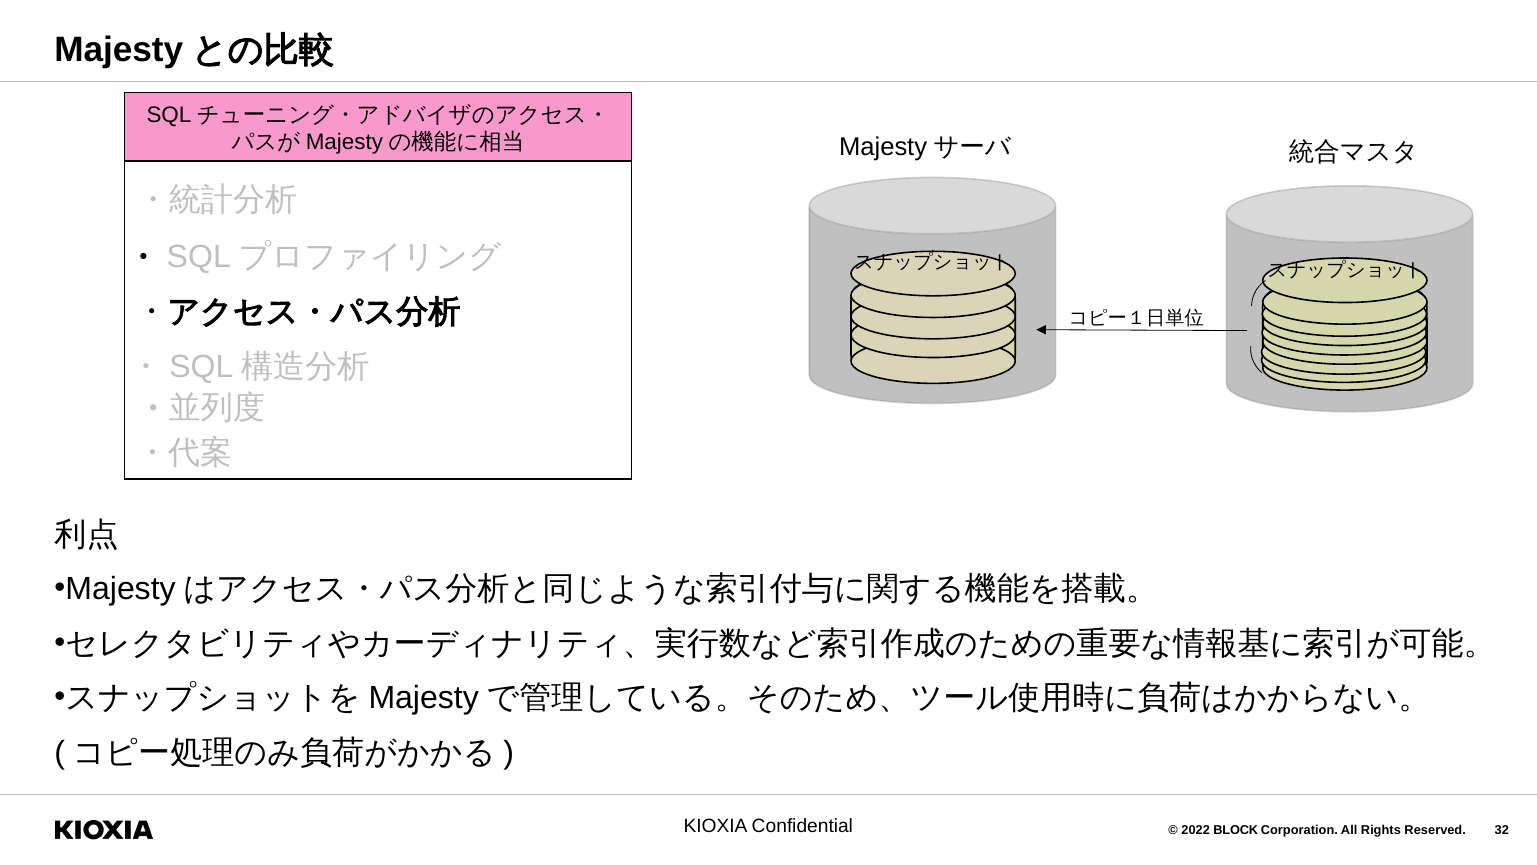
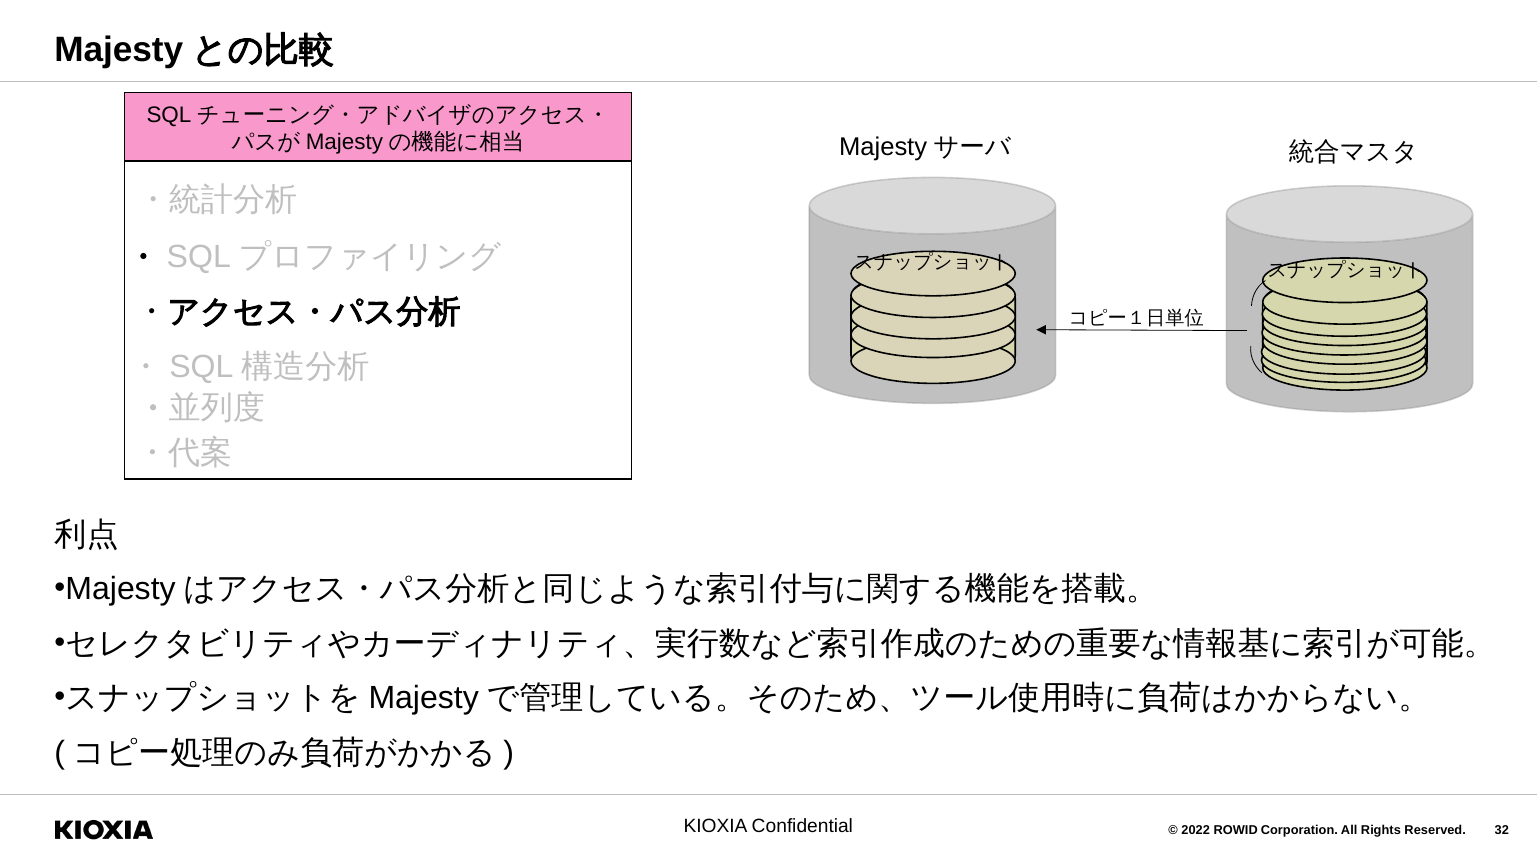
BLOCK: BLOCK -> ROWID (1236, 830)
